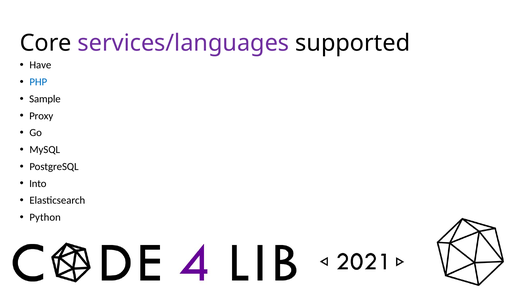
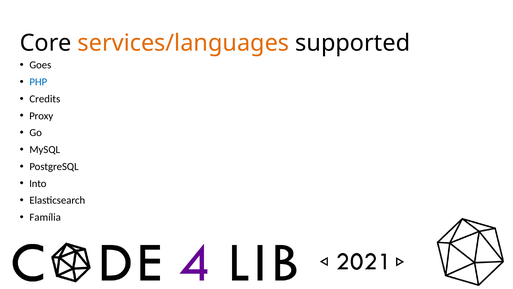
services/languages colour: purple -> orange (183, 43)
Have: Have -> Goes (40, 65)
Sample: Sample -> Credits (45, 99)
Python: Python -> Família (45, 217)
